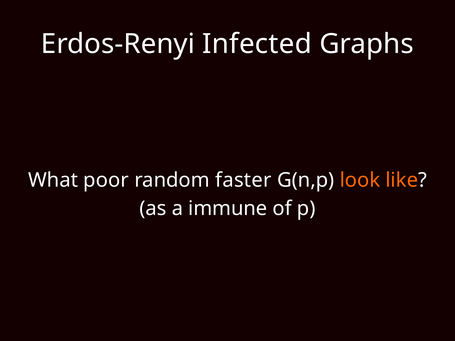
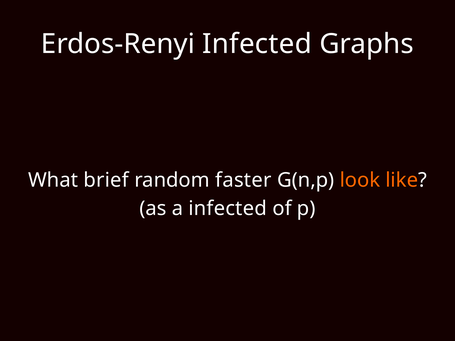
poor: poor -> brief (106, 180)
a immune: immune -> infected (228, 209)
